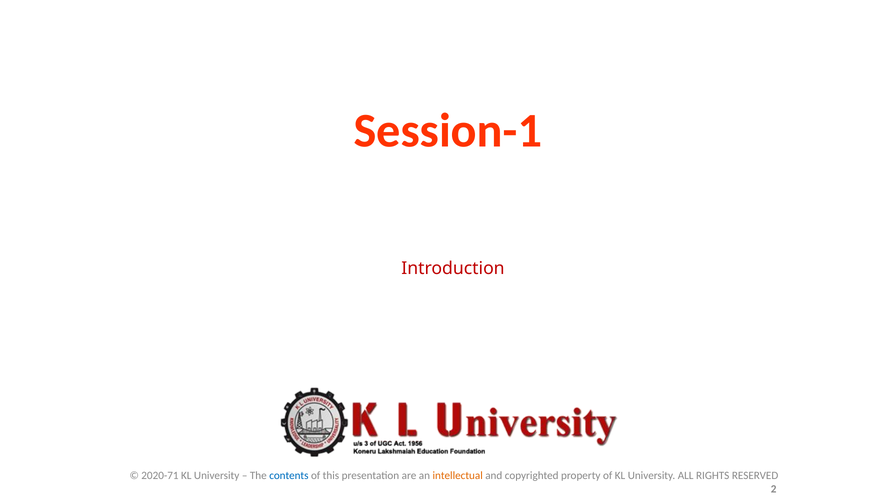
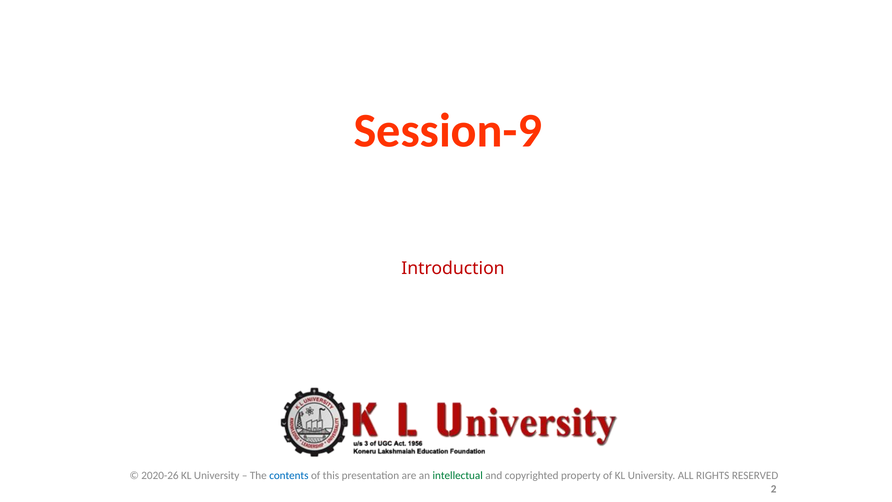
Session-1: Session-1 -> Session-9 (448, 131)
2020-71: 2020-71 -> 2020-26 (160, 475)
intellectual colour: orange -> green (458, 475)
